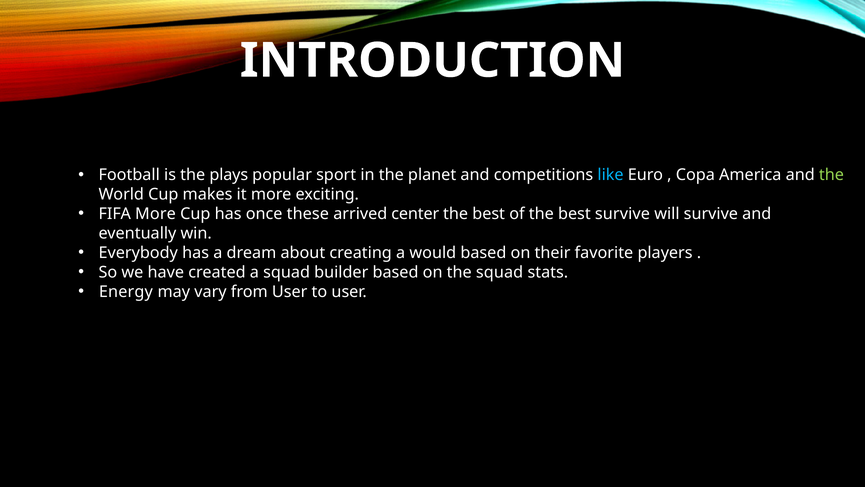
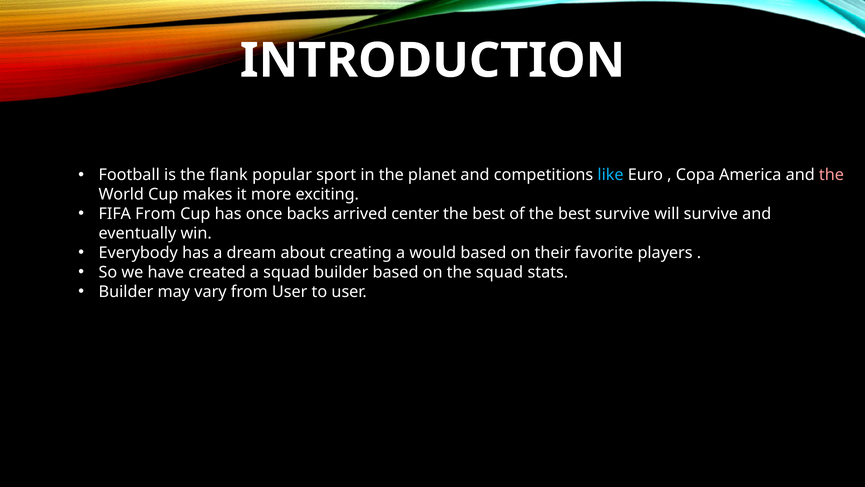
plays: plays -> flank (229, 175)
the colour: light green -> pink (831, 175)
FIFA More: More -> From (155, 214)
these: these -> backs (308, 214)
Energy: Energy -> Builder (126, 292)
